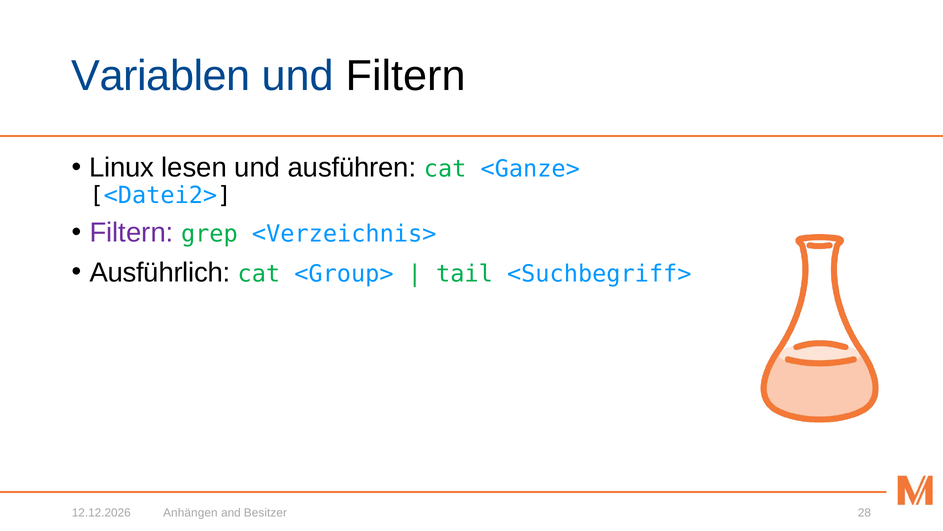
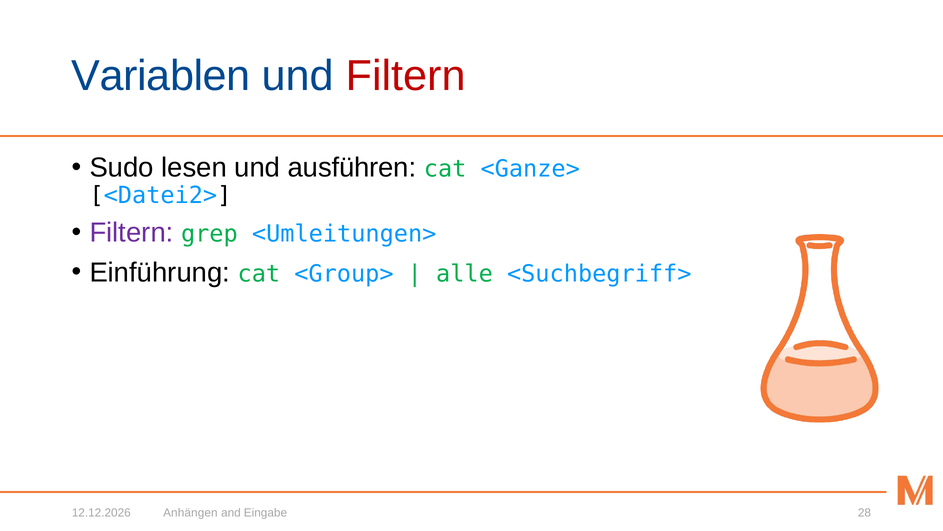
Filtern colour: black -> red (406, 76)
Linux: Linux -> Sudo (122, 168)
<Verzeichnis>: <Verzeichnis> -> <Umleitungen> (344, 234)
Ausführlich: Ausführlich -> Einführung (160, 272)
tail: tail -> alle (464, 273)
Besitzer: Besitzer -> Eingabe (265, 512)
